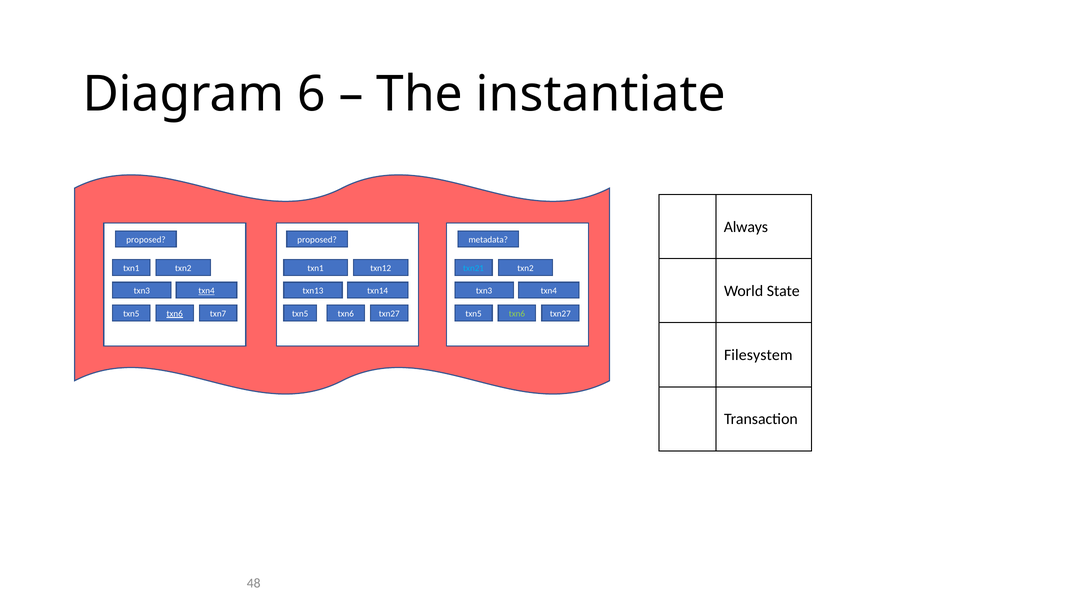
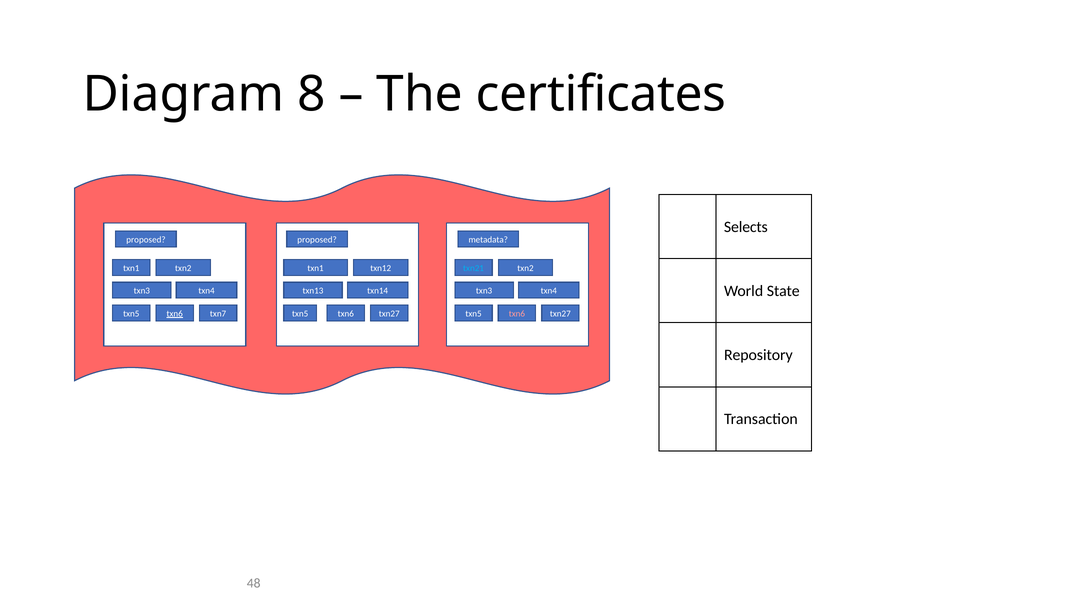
6: 6 -> 8 (311, 94)
instantiate: instantiate -> certificates (601, 94)
Always: Always -> Selects (746, 227)
txn4 underline: present -> none (207, 291)
txn6 colour: light green -> pink (517, 313)
Filesystem: Filesystem -> Repository (758, 355)
